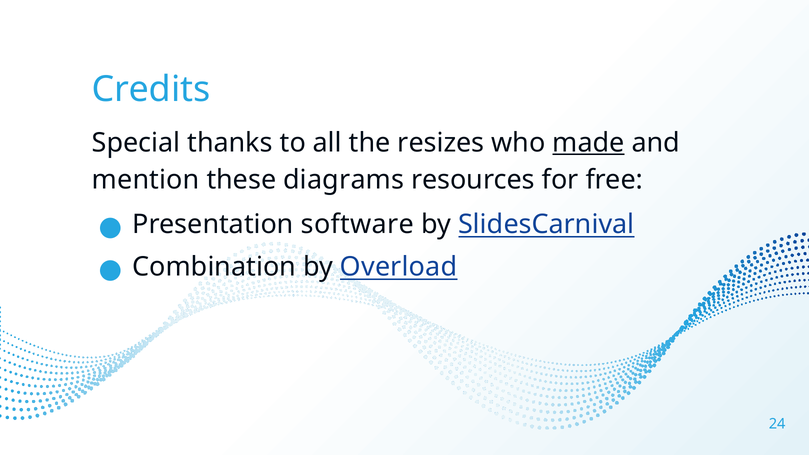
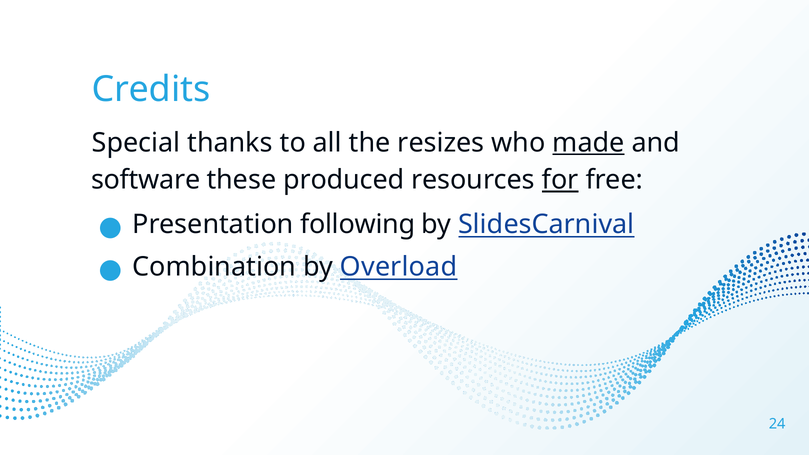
mention: mention -> software (146, 180)
diagrams: diagrams -> produced (344, 180)
for underline: none -> present (560, 180)
software: software -> following (358, 225)
